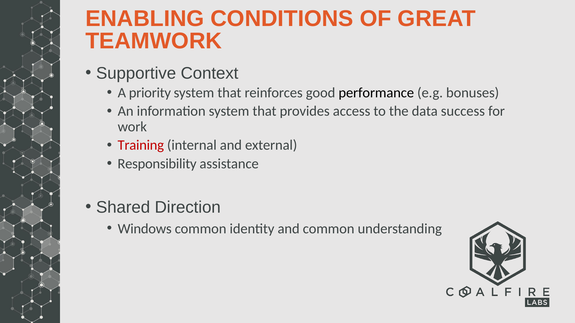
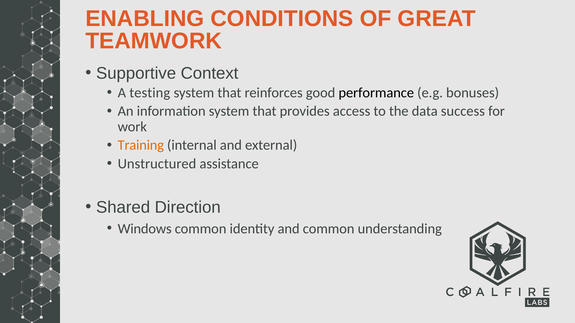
priority: priority -> testing (150, 93)
Training colour: red -> orange (141, 145)
Responsibility: Responsibility -> Unstructured (157, 164)
